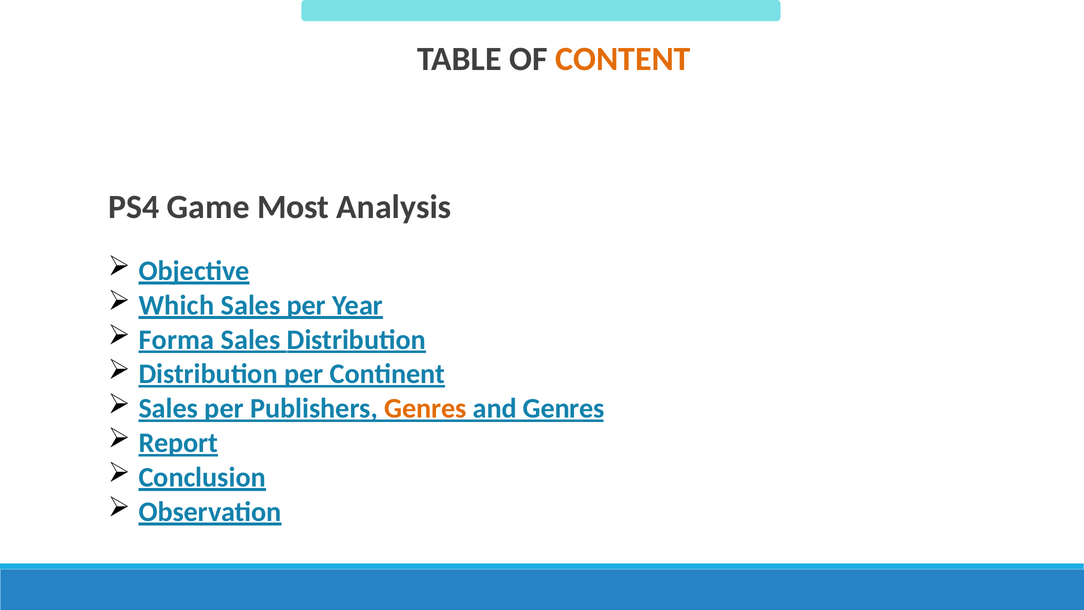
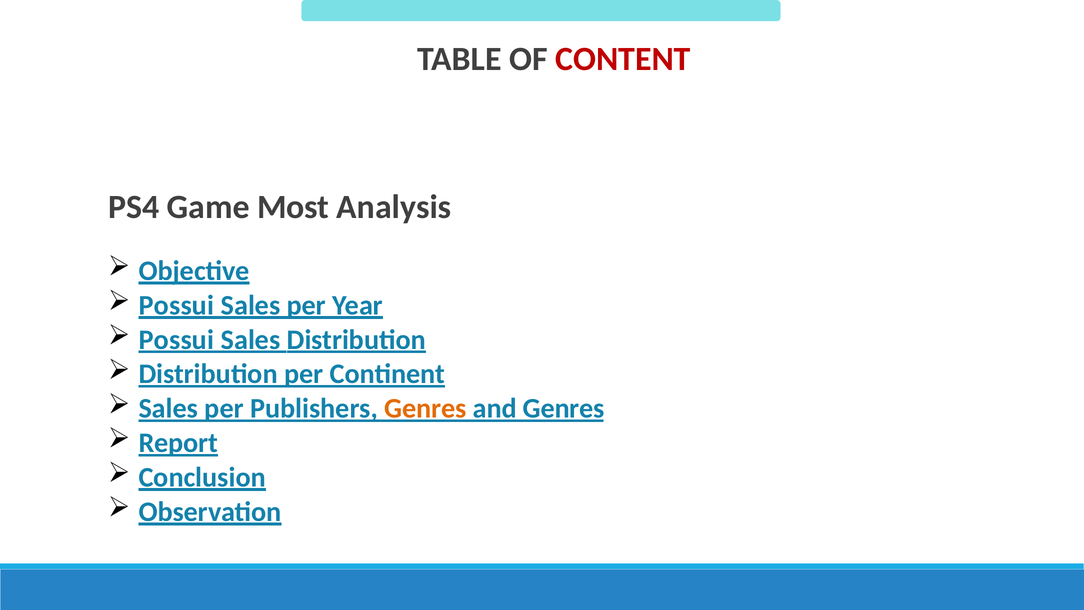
CONTENT colour: orange -> red (623, 59)
Which: Which -> Possui (176, 305)
Forma: Forma -> Possui (176, 340)
